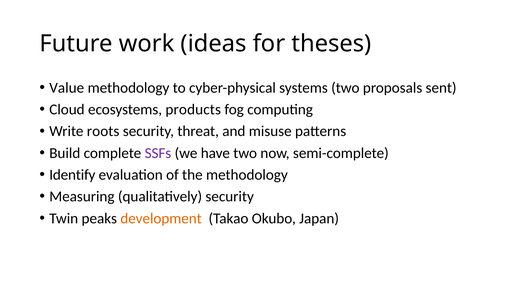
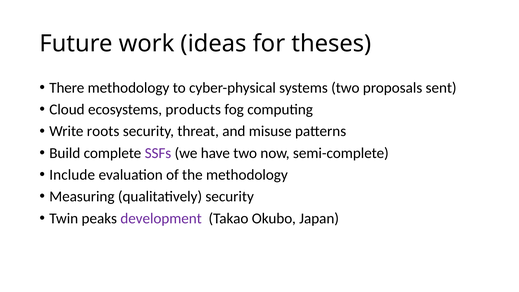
Value: Value -> There (67, 88)
Identify: Identify -> Include (72, 175)
development colour: orange -> purple (161, 218)
